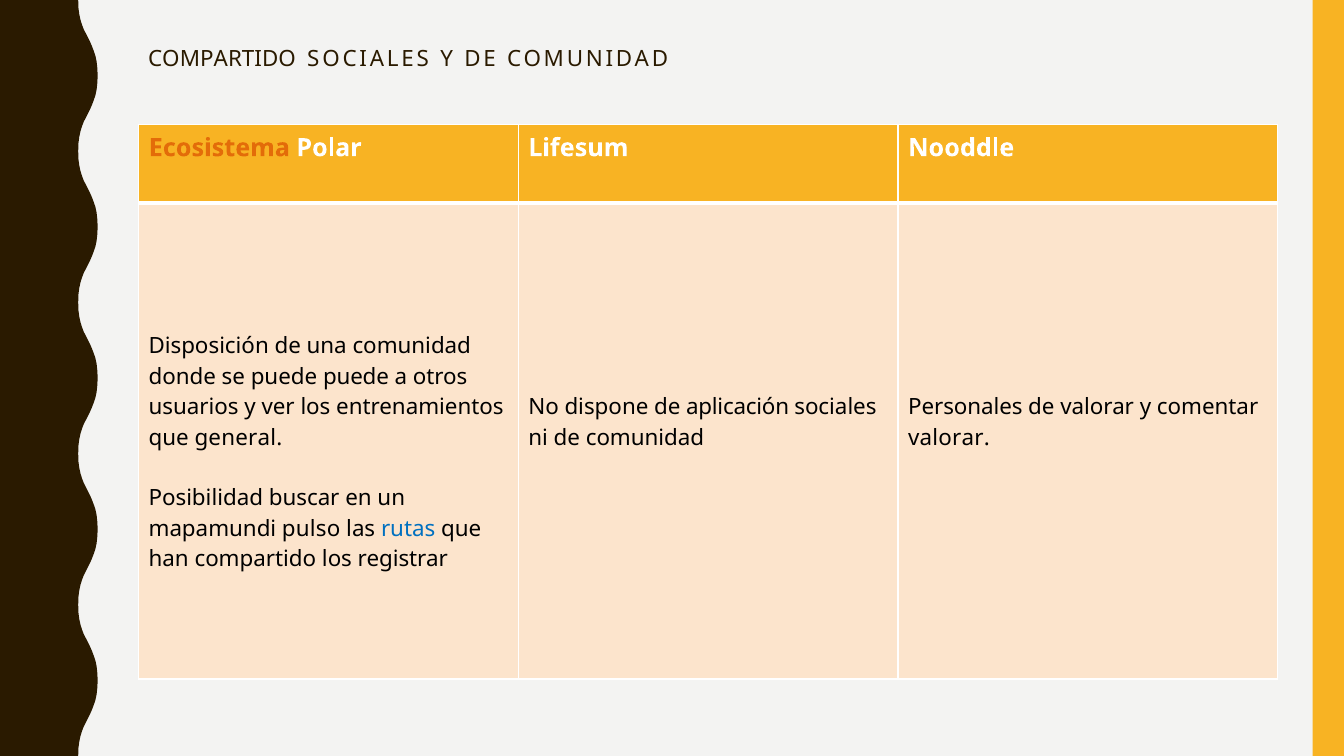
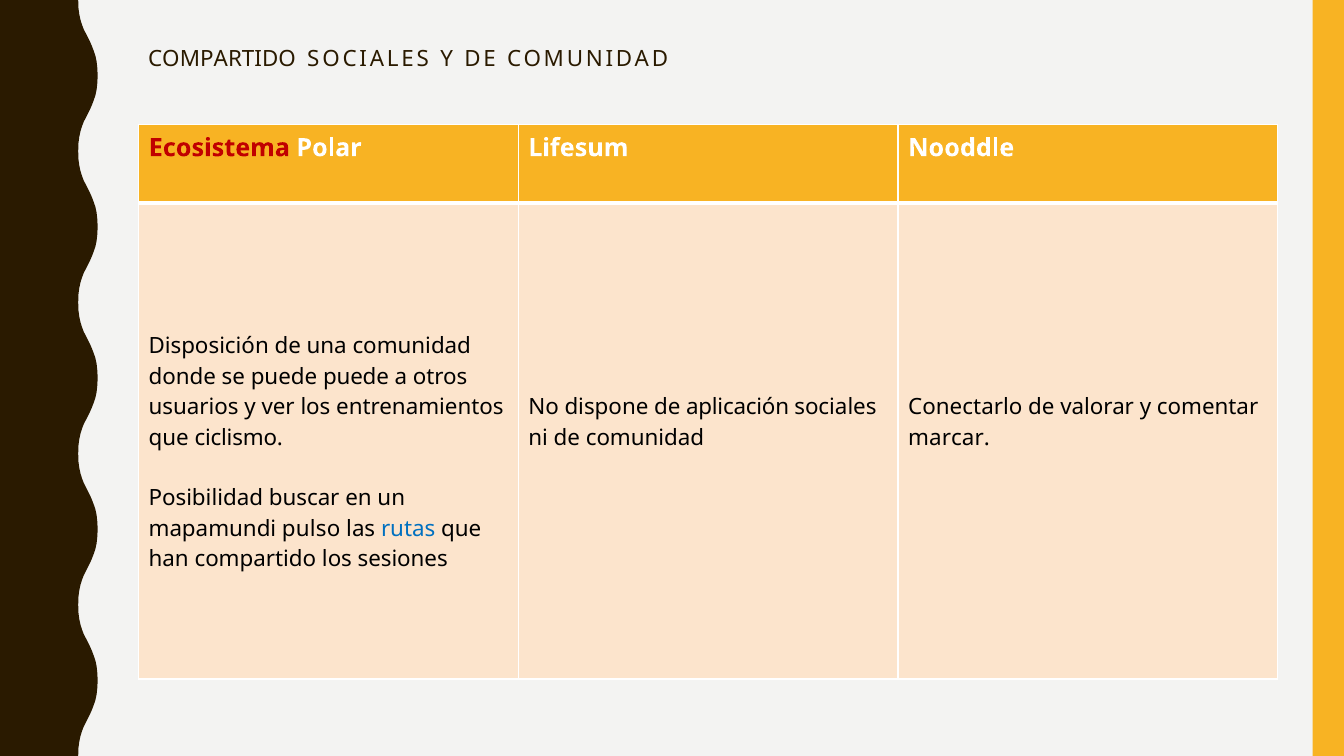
Ecosistema colour: orange -> red (219, 148)
Personales: Personales -> Conectarlo (965, 407)
general: general -> ciclismo (239, 438)
valorar: valorar -> marcar (949, 438)
registrar: registrar -> sesiones (403, 559)
